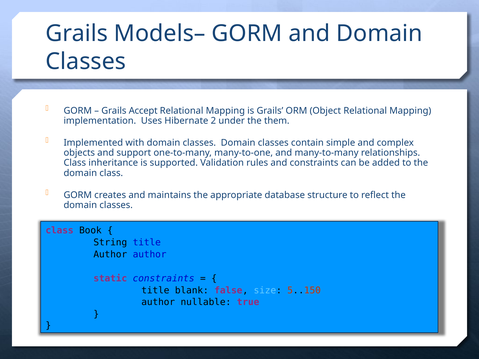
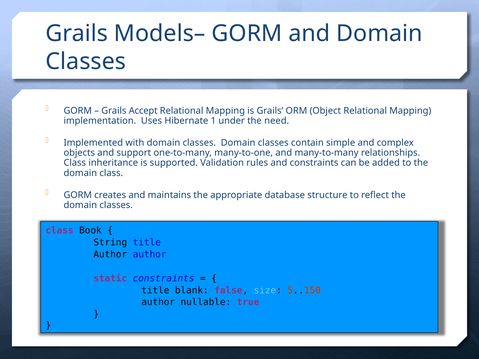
2: 2 -> 1 (213, 121)
them: them -> need (277, 121)
